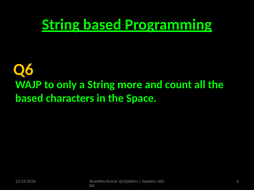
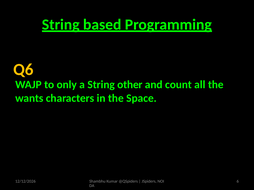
more: more -> other (130, 85)
based: based -> wants (29, 98)
